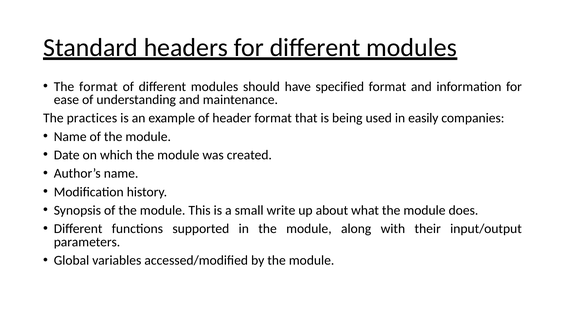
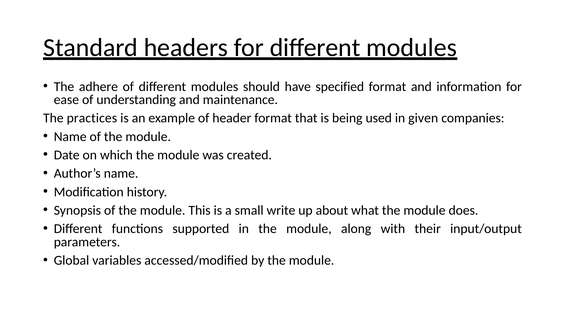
The format: format -> adhere (98, 87)
easily: easily -> given (423, 118)
